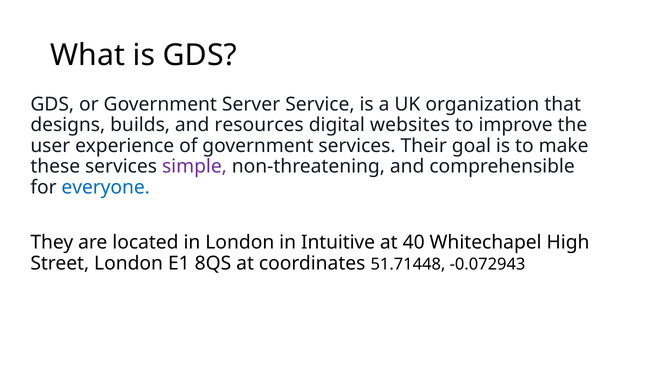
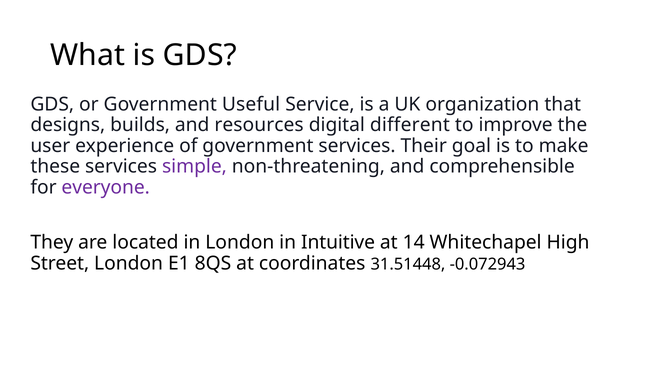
Server: Server -> Useful (251, 104)
websites: websites -> different (410, 125)
everyone colour: blue -> purple (106, 187)
40: 40 -> 14 (414, 243)
51.71448: 51.71448 -> 31.51448 (408, 265)
